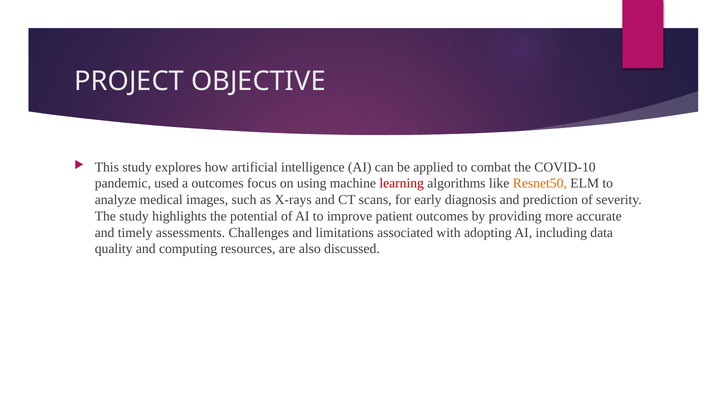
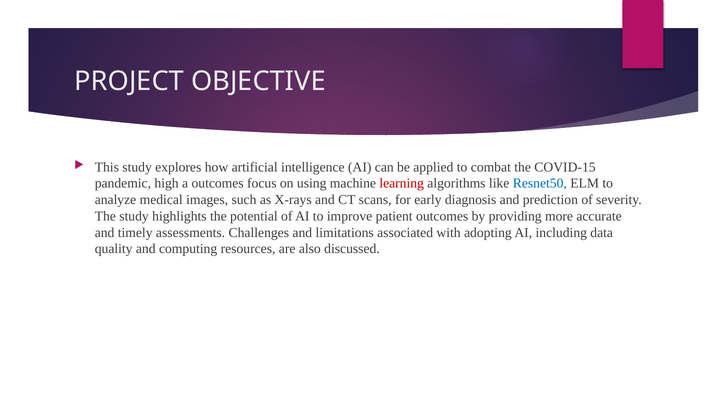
COVID-10: COVID-10 -> COVID-15 (565, 167)
used: used -> high (167, 183)
Resnet50 colour: orange -> blue (540, 183)
